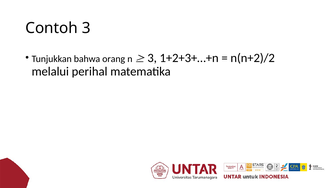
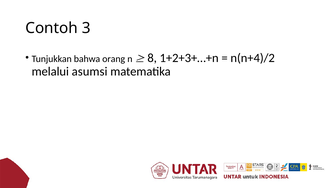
3: 3 -> 8 (152, 58)
n(n+2)/2: n(n+2)/2 -> n(n+4)/2 (253, 58)
perihal: perihal -> asumsi (90, 71)
